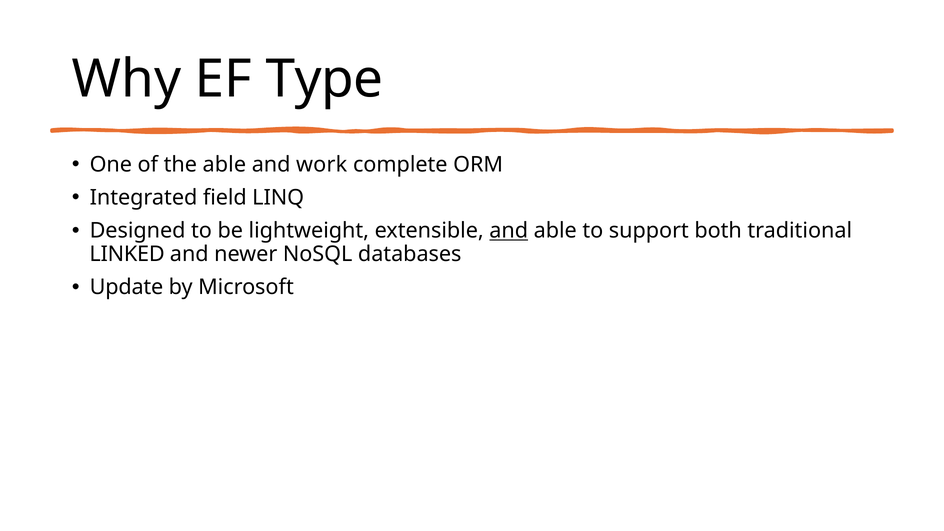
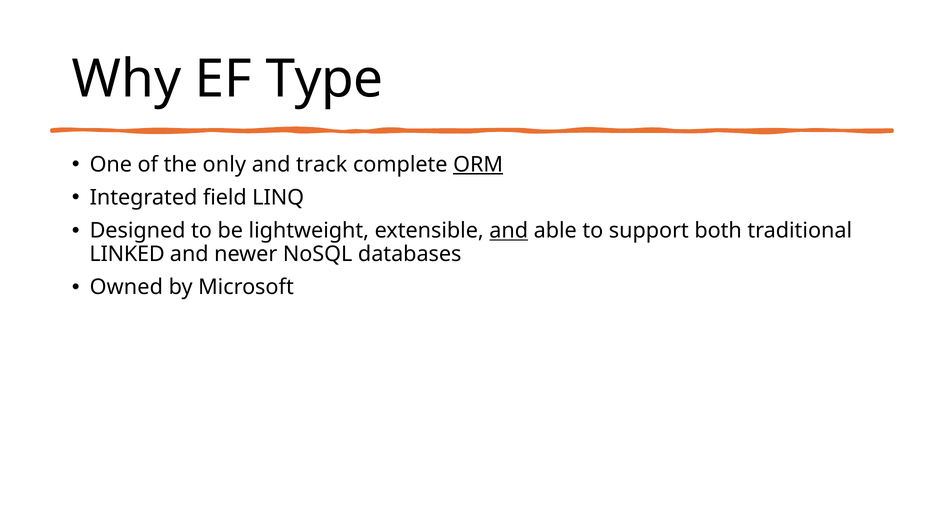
the able: able -> only (224, 164)
work: work -> track (322, 164)
ORM underline: none -> present (478, 164)
Update: Update -> Owned (126, 287)
